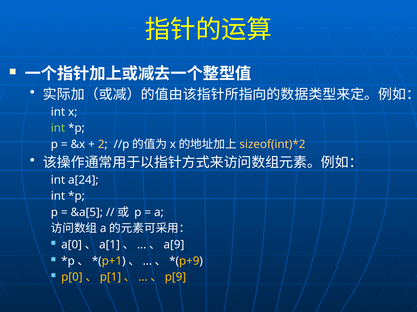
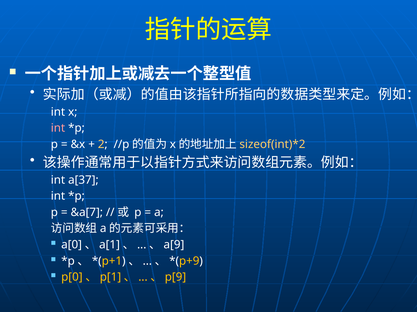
int colour: light green -> pink (58, 128)
a[24: a[24 -> a[37 (83, 180)
&a[5: &a[5 -> &a[7 (87, 213)
